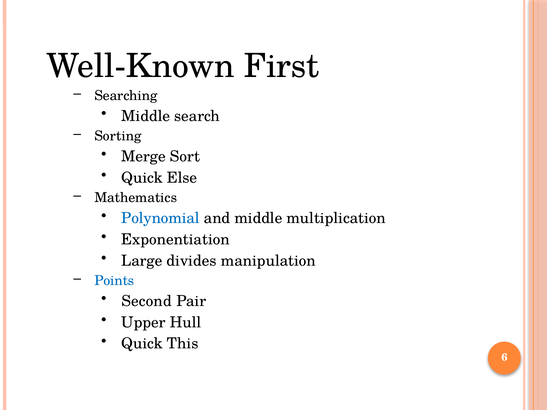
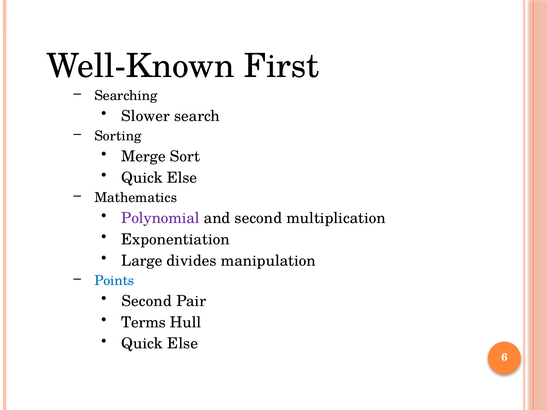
Middle: Middle -> Slower (146, 116)
Polynomial colour: blue -> purple (161, 218)
and middle: middle -> second (258, 218)
Upper: Upper -> Terms (144, 323)
This: This -> Else (183, 344)
